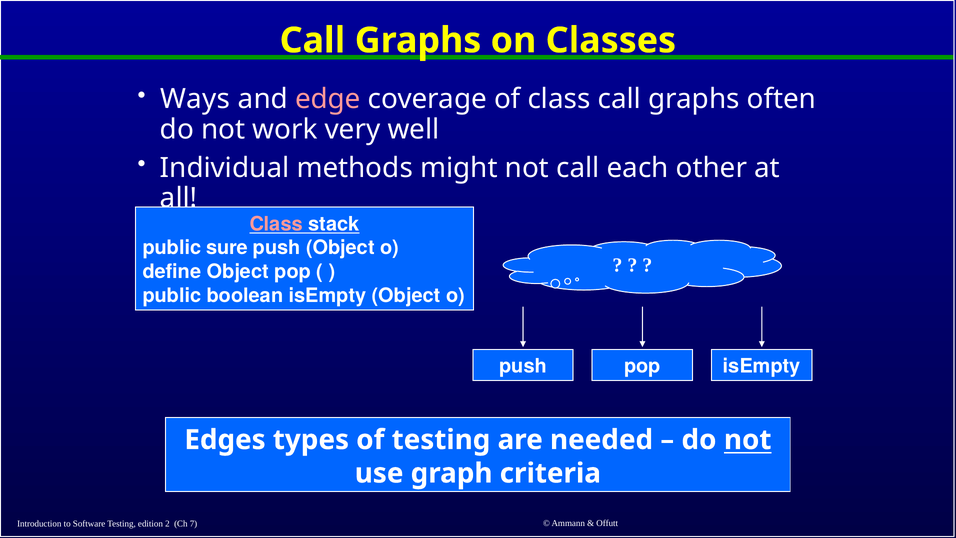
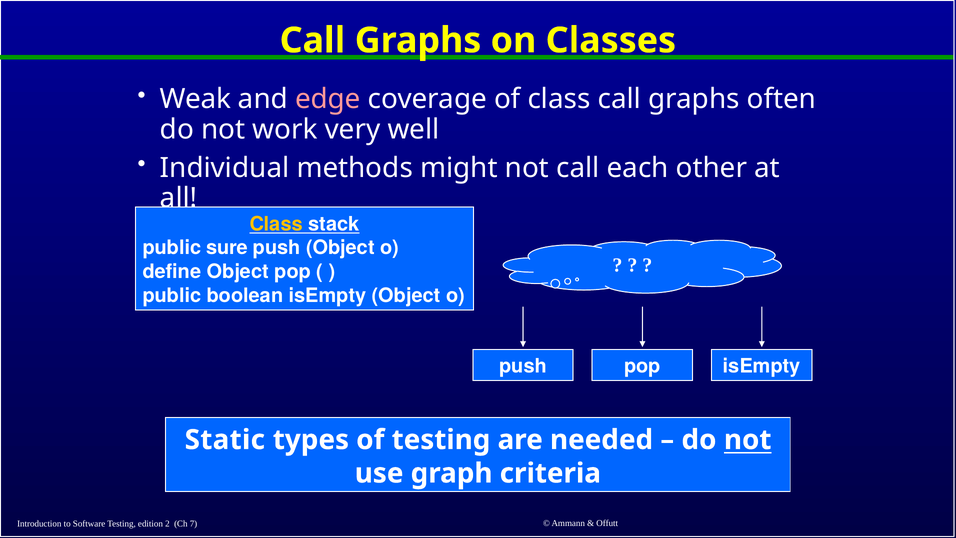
Ways: Ways -> Weak (196, 99)
Class colour: pink -> yellow (276, 224)
Edges: Edges -> Static (225, 440)
